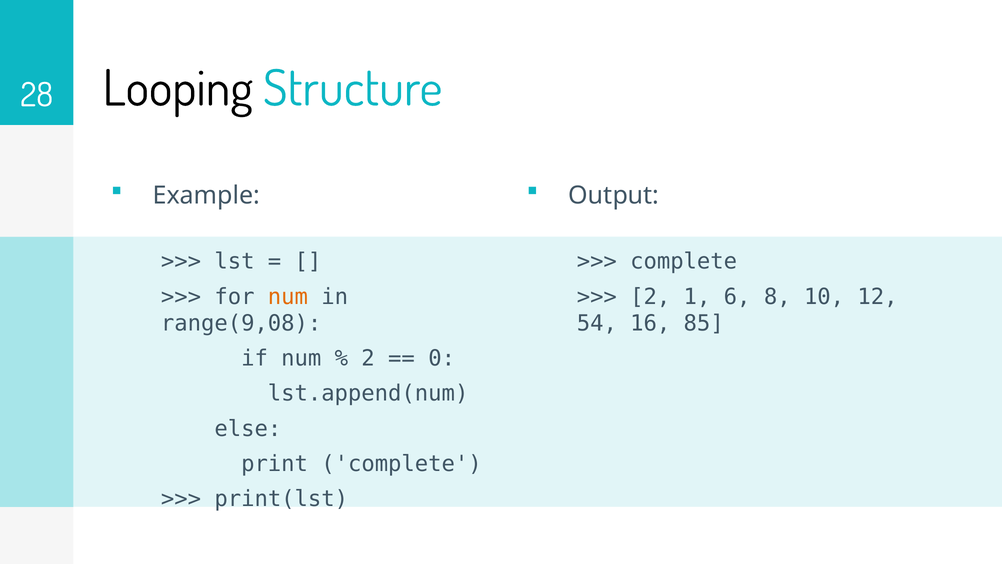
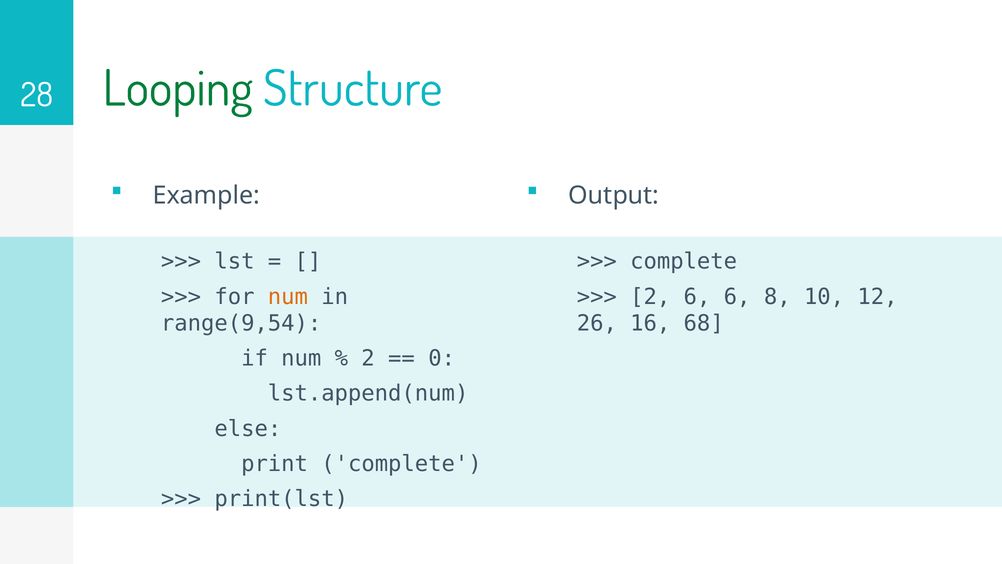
Looping colour: black -> green (178, 89)
2 1: 1 -> 6 (697, 297)
range(9,08: range(9,08 -> range(9,54 (241, 323)
54: 54 -> 26 (597, 323)
85: 85 -> 68 (704, 323)
